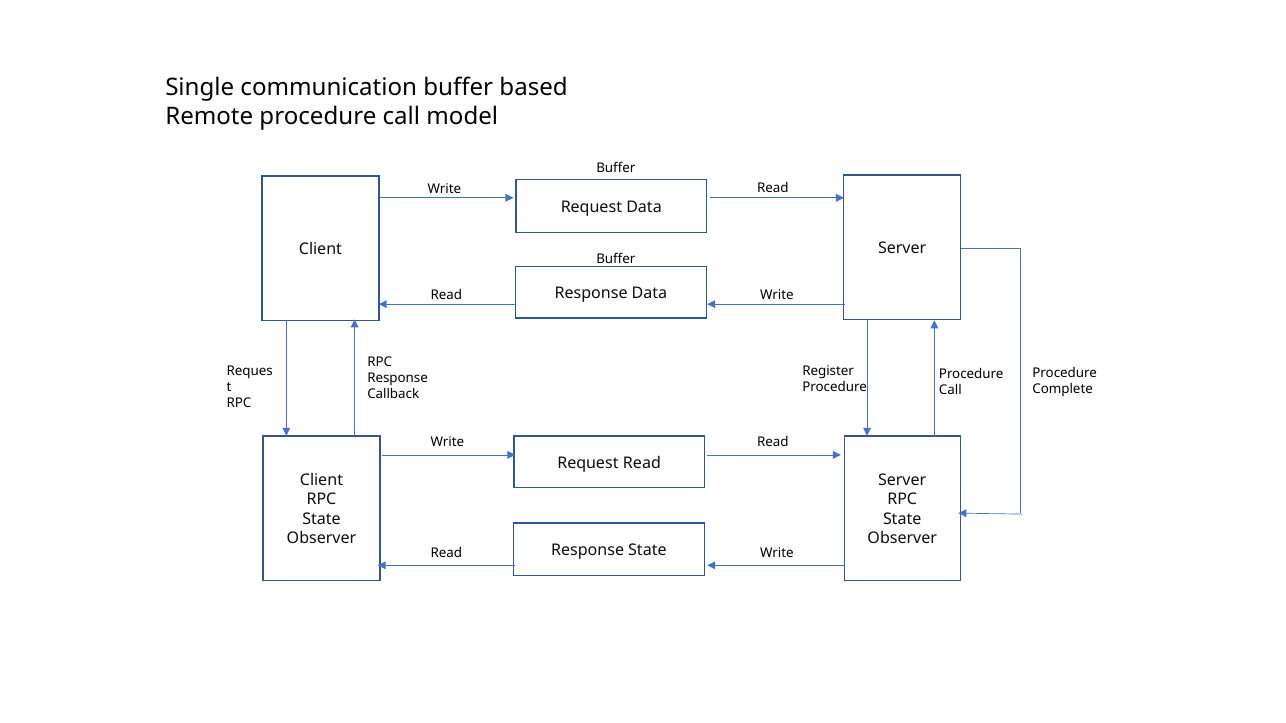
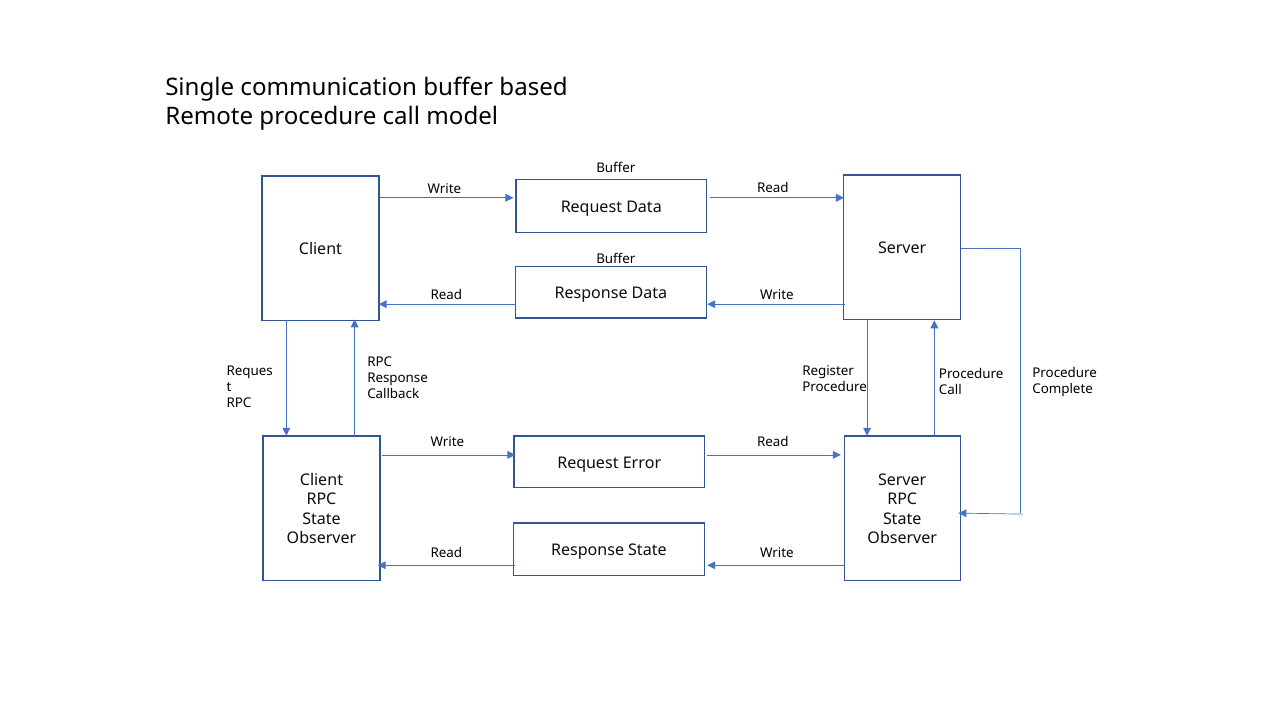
Request Read: Read -> Error (642, 463)
